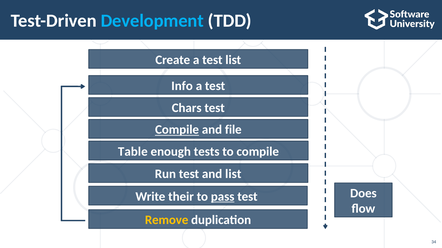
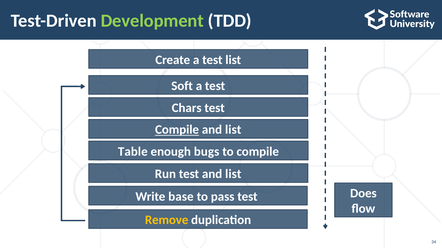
Development colour: light blue -> light green (152, 21)
Info: Info -> Soft (182, 86)
file: file -> list (233, 130)
tests: tests -> bugs (207, 152)
their: their -> base (181, 197)
pass underline: present -> none (223, 197)
